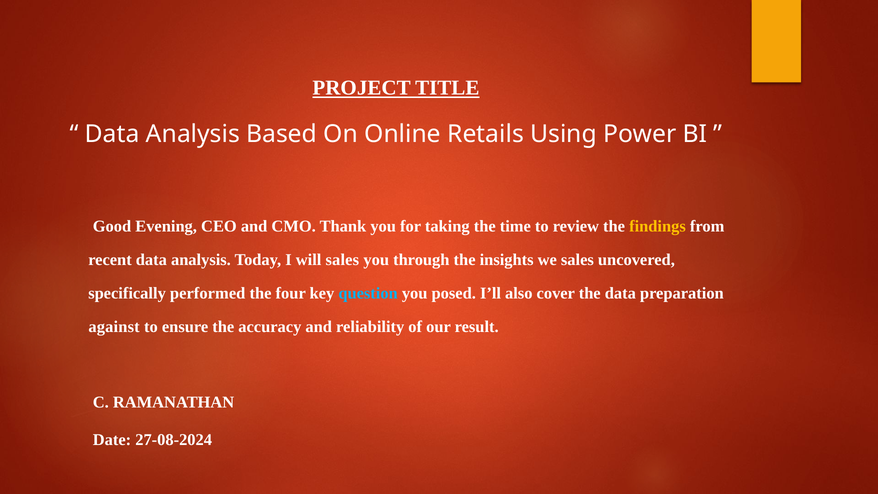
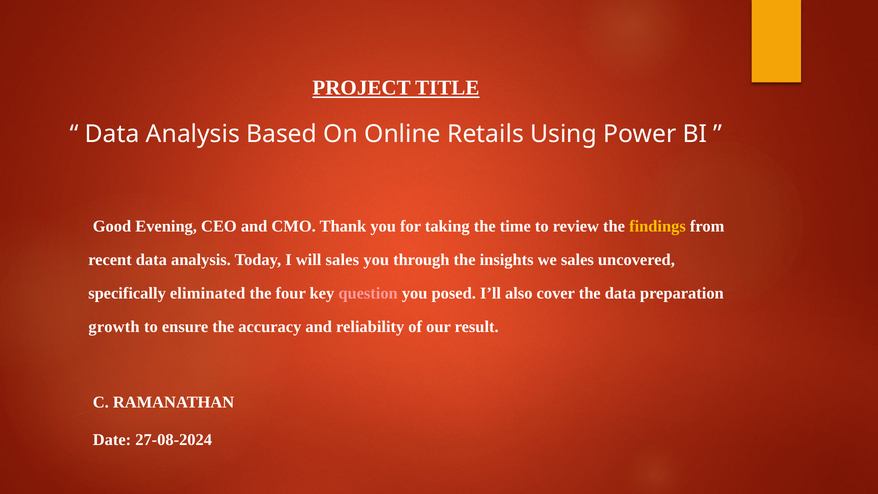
performed: performed -> eliminated (208, 293)
question colour: light blue -> pink (368, 293)
against: against -> growth (114, 327)
